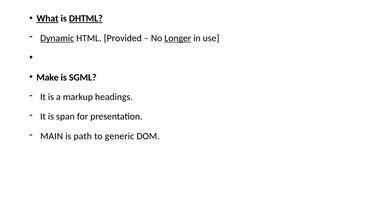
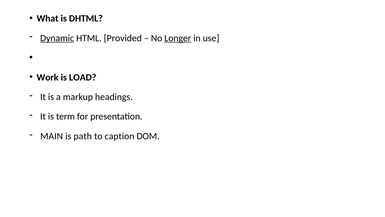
What underline: present -> none (48, 18)
DHTML underline: present -> none (86, 18)
Make: Make -> Work (48, 77)
SGML: SGML -> LOAD (83, 77)
span: span -> term (65, 116)
generic: generic -> caption (120, 136)
